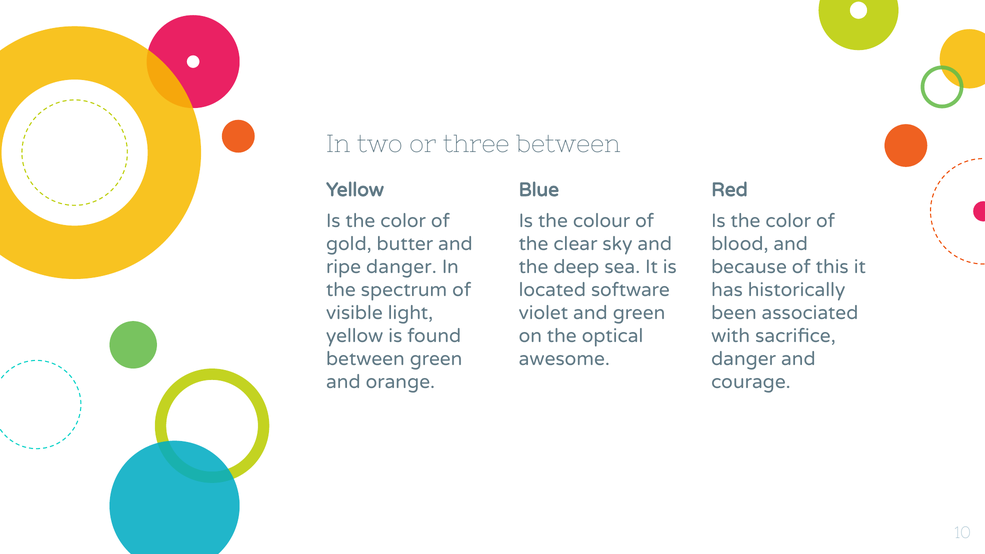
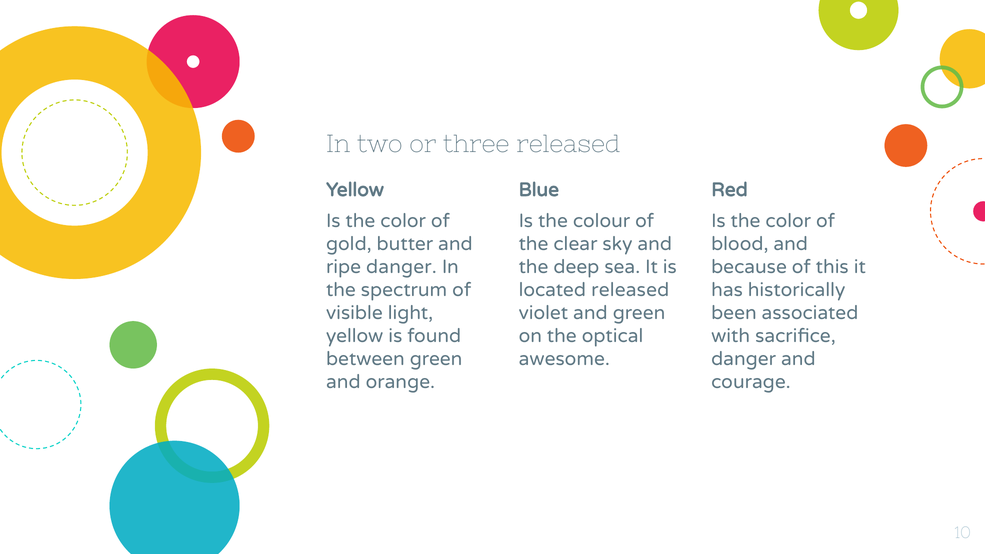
three between: between -> released (568, 144)
located software: software -> released (630, 290)
